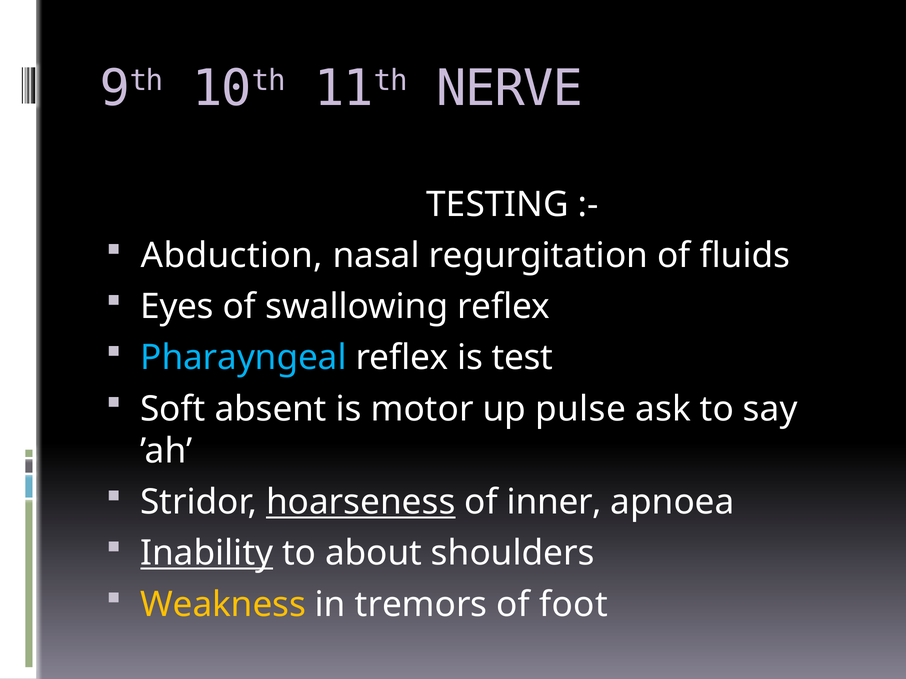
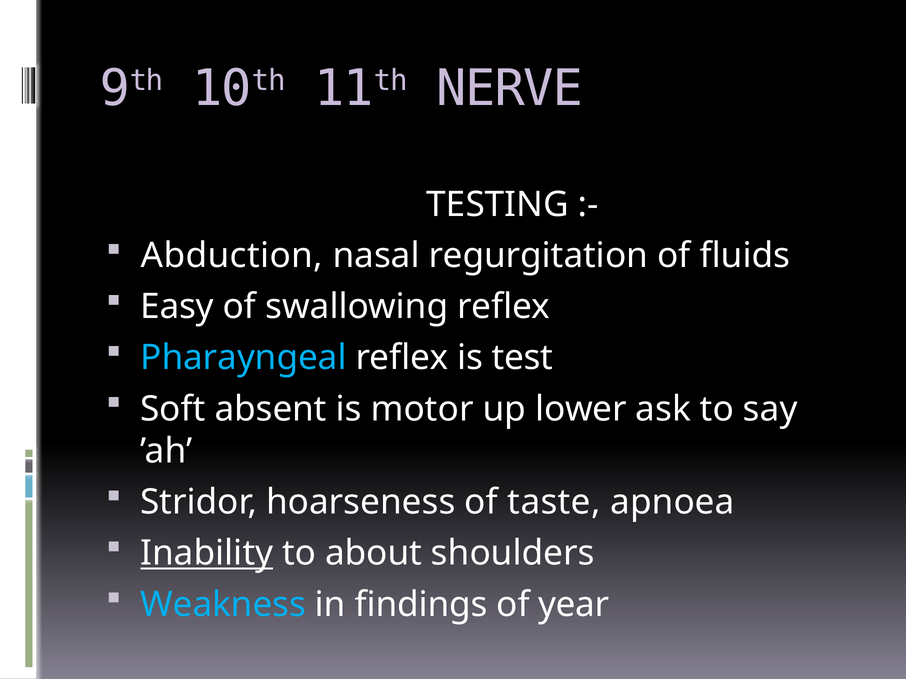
Eyes: Eyes -> Easy (177, 307)
pulse: pulse -> lower (581, 409)
hoarseness underline: present -> none (361, 503)
inner: inner -> taste (554, 503)
Weakness colour: yellow -> light blue (223, 605)
tremors: tremors -> findings (421, 605)
foot: foot -> year (574, 605)
